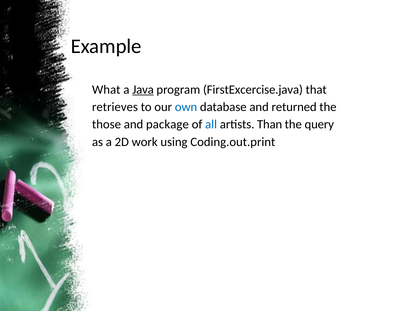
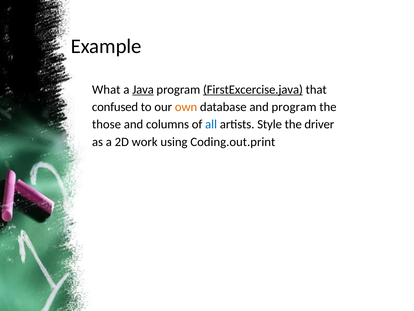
FirstExcercise.java underline: none -> present (253, 89)
retrieves: retrieves -> confused (115, 107)
own colour: blue -> orange (186, 107)
and returned: returned -> program (294, 107)
package: package -> columns (168, 124)
Than: Than -> Style (270, 124)
query: query -> driver (319, 124)
